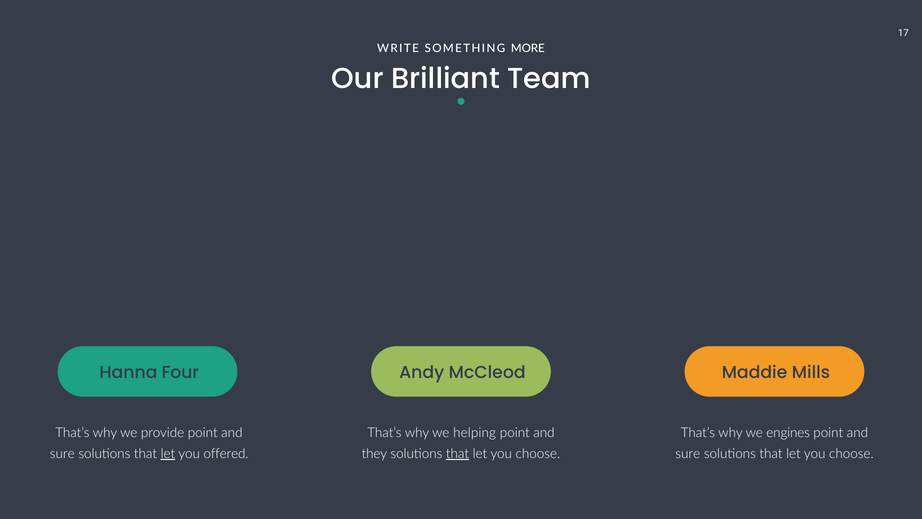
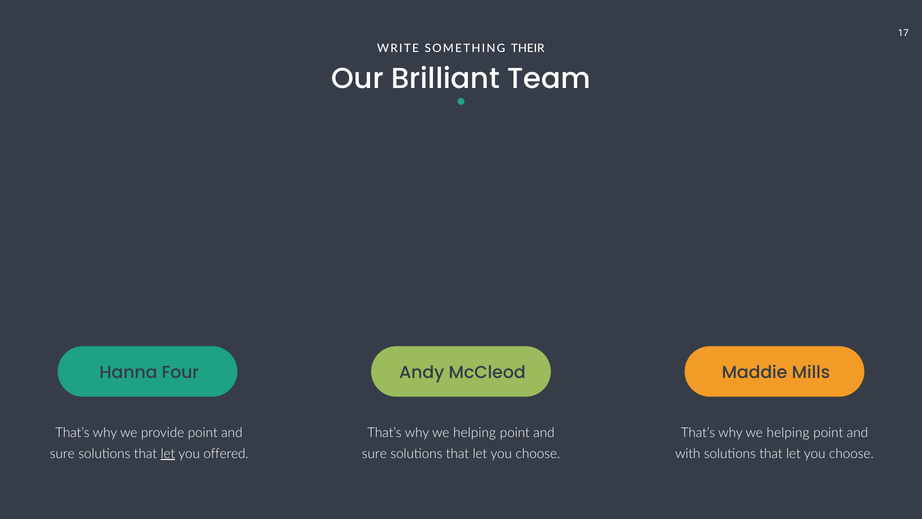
MORE: MORE -> THEIR (528, 48)
engines: engines -> helping (788, 433)
they: they -> sure (374, 453)
that underline: present -> none (458, 453)
sure: sure -> with (688, 453)
